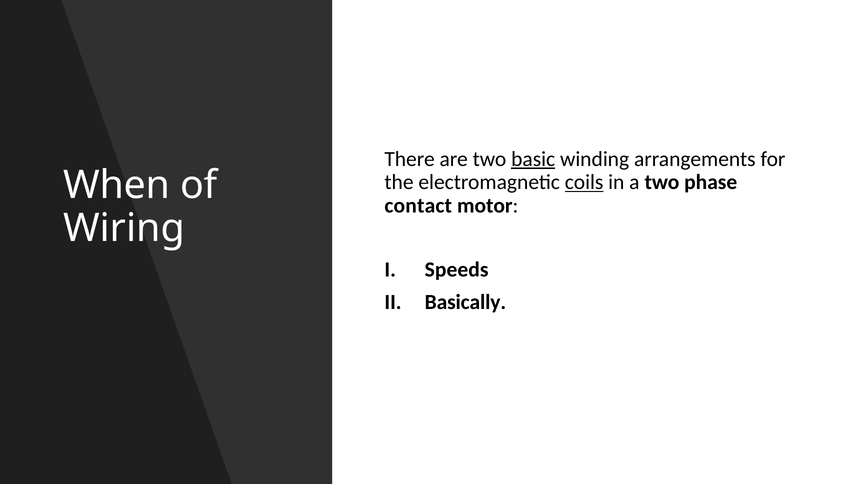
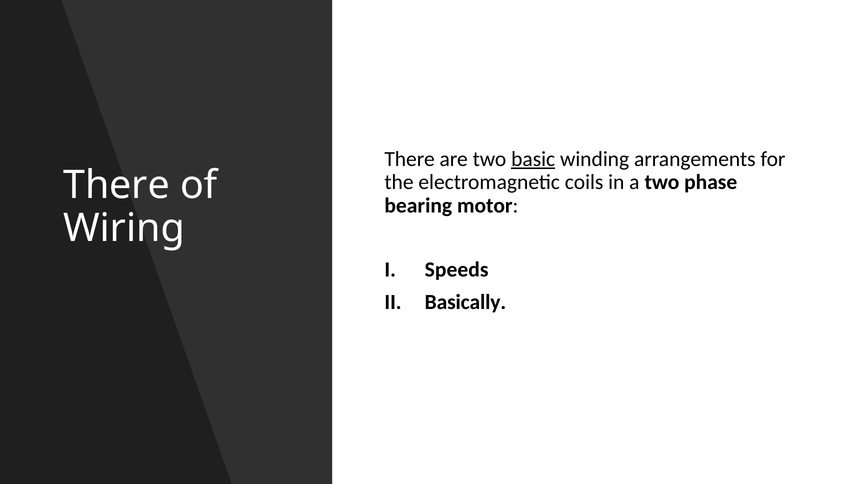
coils underline: present -> none (584, 182)
When: When -> There (117, 185)
contact: contact -> bearing (418, 205)
